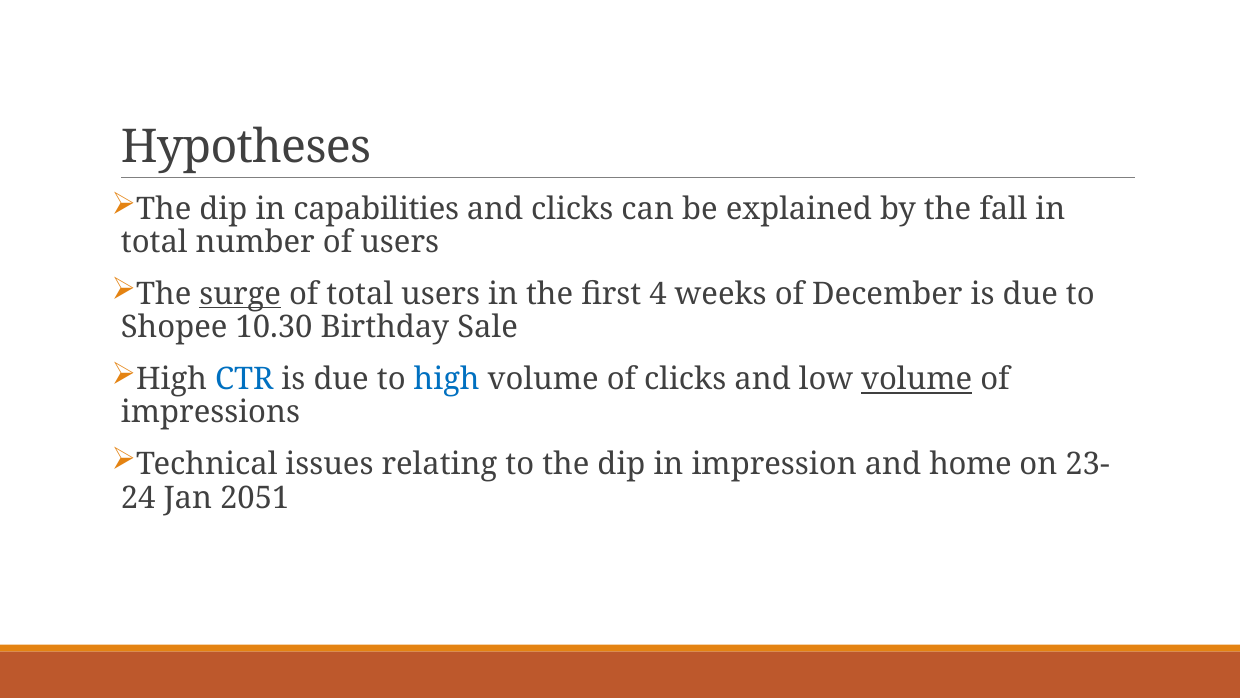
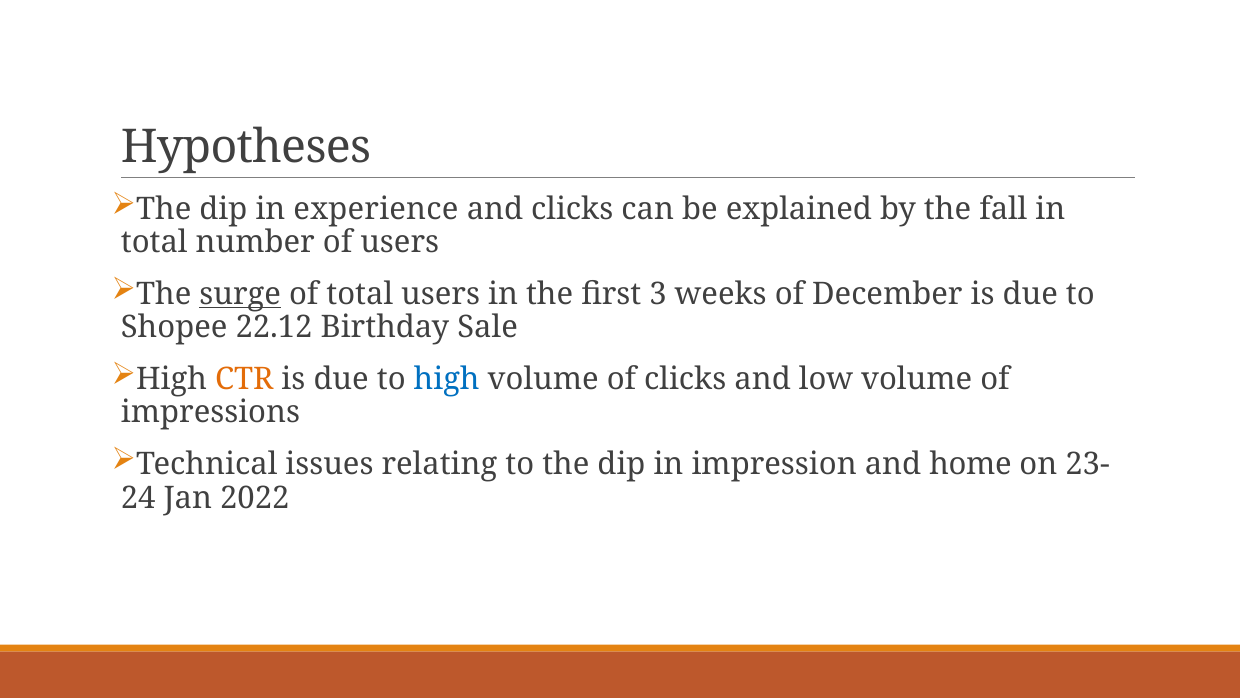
capabilities: capabilities -> experience (376, 209)
4: 4 -> 3 (658, 294)
10.30: 10.30 -> 22.12 (274, 327)
CTR colour: blue -> orange (244, 379)
volume underline: present -> none (917, 379)
2051: 2051 -> 2022 (255, 497)
